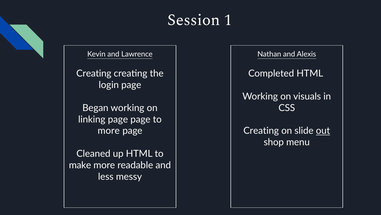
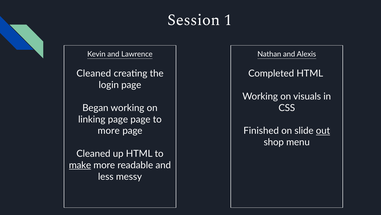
Creating: Creating -> Cleaned (94, 73)
Creating: Creating -> Finished (261, 130)
make underline: none -> present (80, 165)
